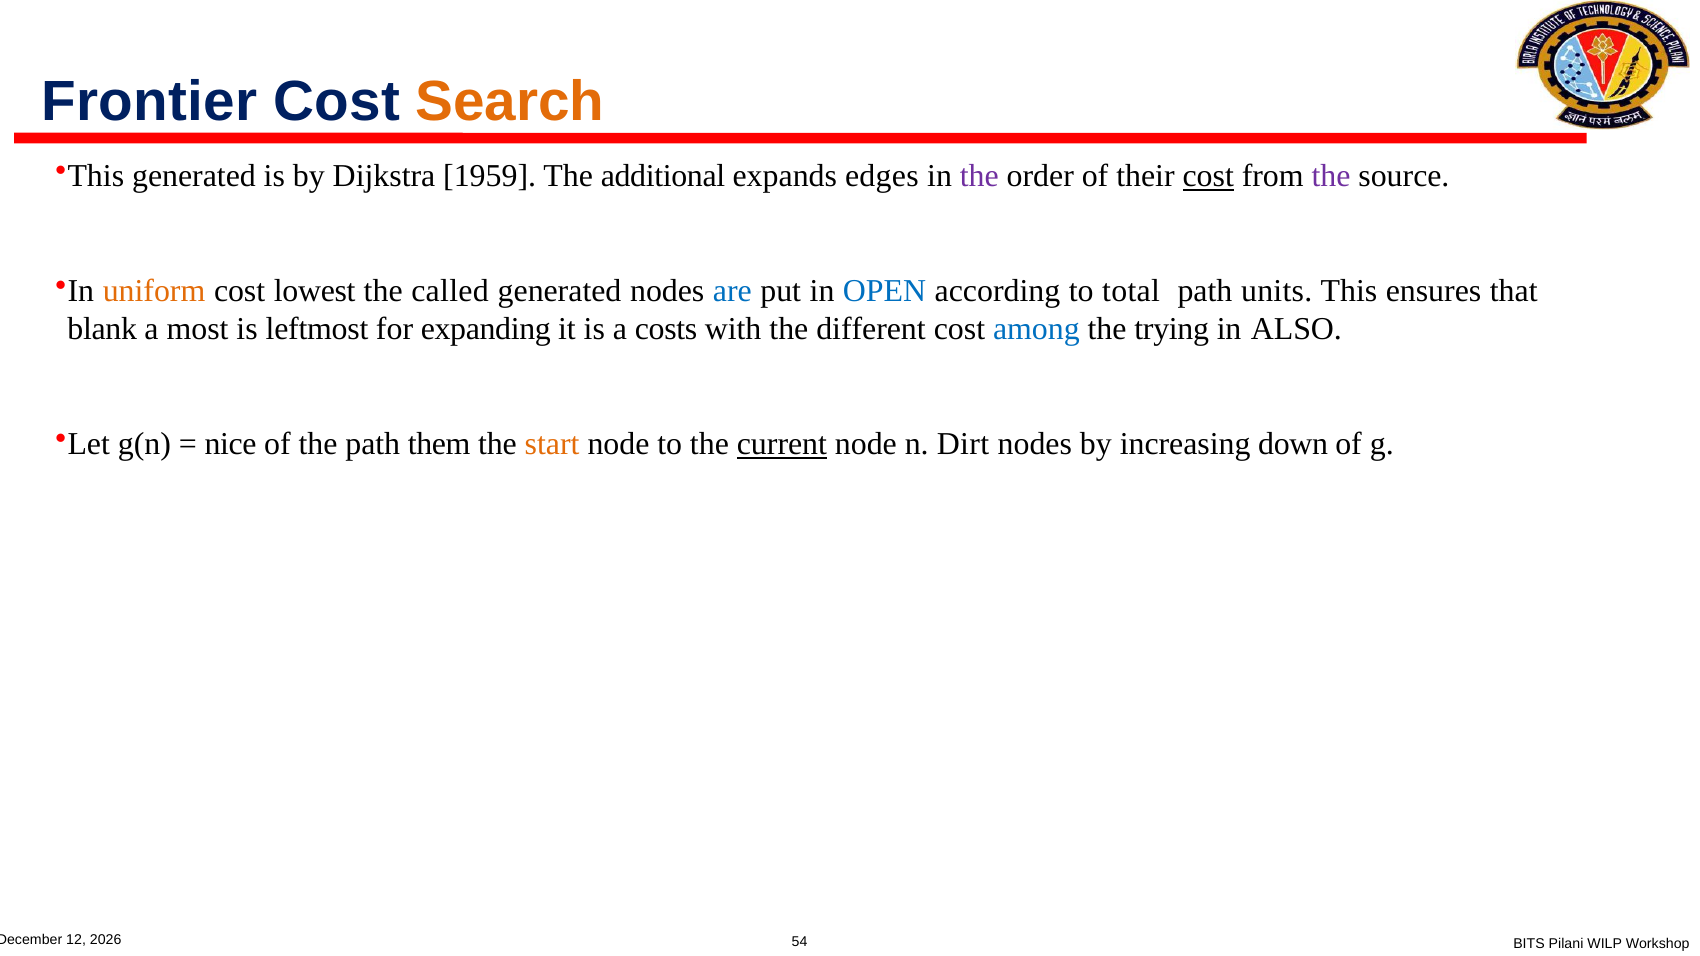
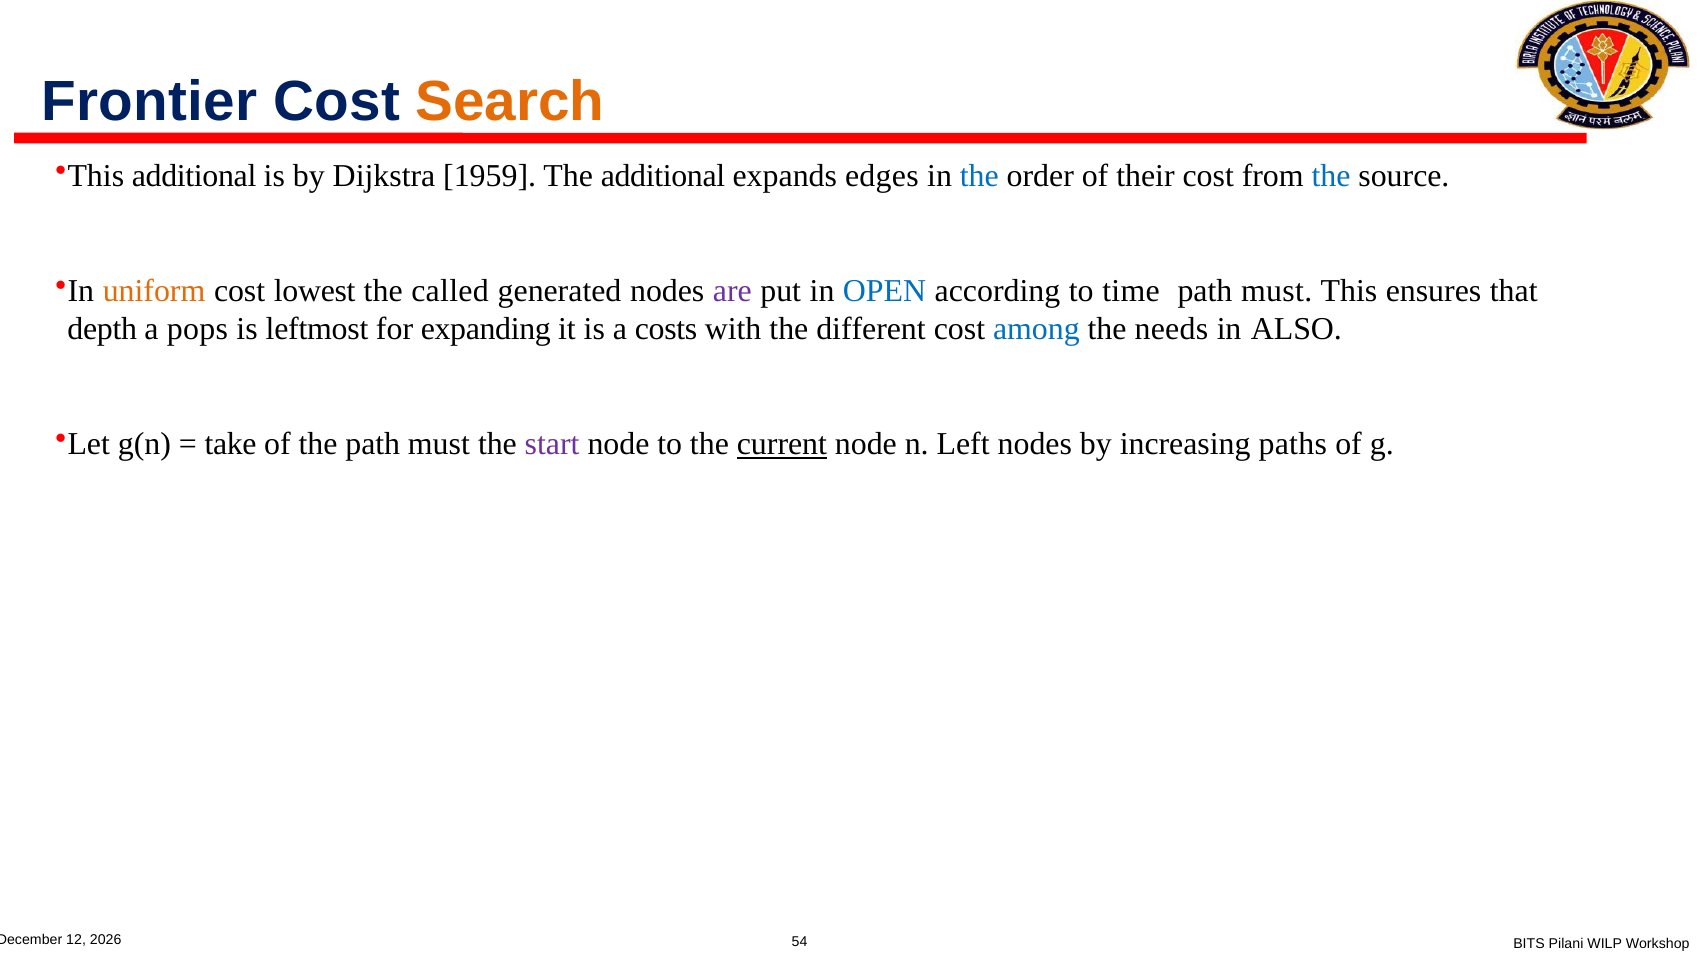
This generated: generated -> additional (194, 176)
the colour: purple -> blue (979, 176)
cost underline: present -> none (1208, 176)
the colour: purple -> blue (1331, 176)
are colour: blue -> purple (732, 291)
total: total -> time (1131, 291)
units: units -> must (1277, 291)
blank: blank -> depth (102, 329)
most: most -> pops (197, 329)
trying: trying -> needs (1171, 329)
nice: nice -> take (231, 444)
the path them: them -> must (439, 444)
start colour: orange -> purple (552, 444)
Dirt: Dirt -> Left (963, 444)
down: down -> paths (1293, 444)
